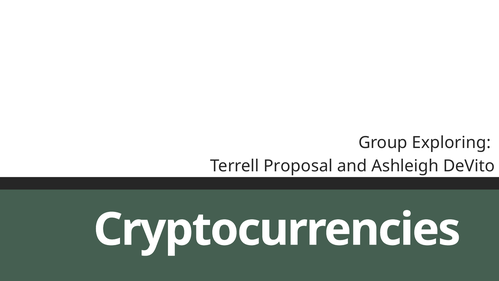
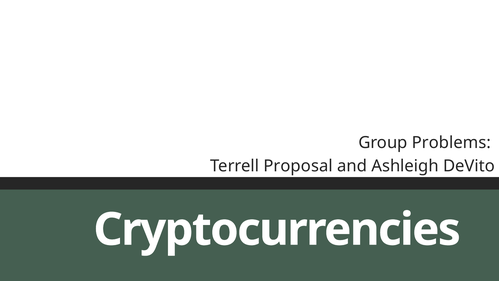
Exploring: Exploring -> Problems (451, 143)
